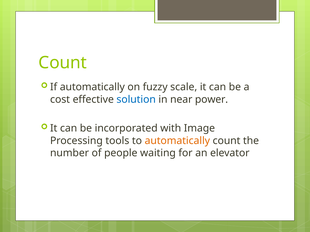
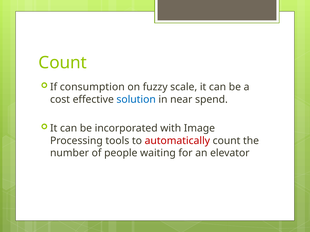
If automatically: automatically -> consumption (92, 87)
power: power -> spend (211, 100)
automatically colour: orange -> red (177, 141)
